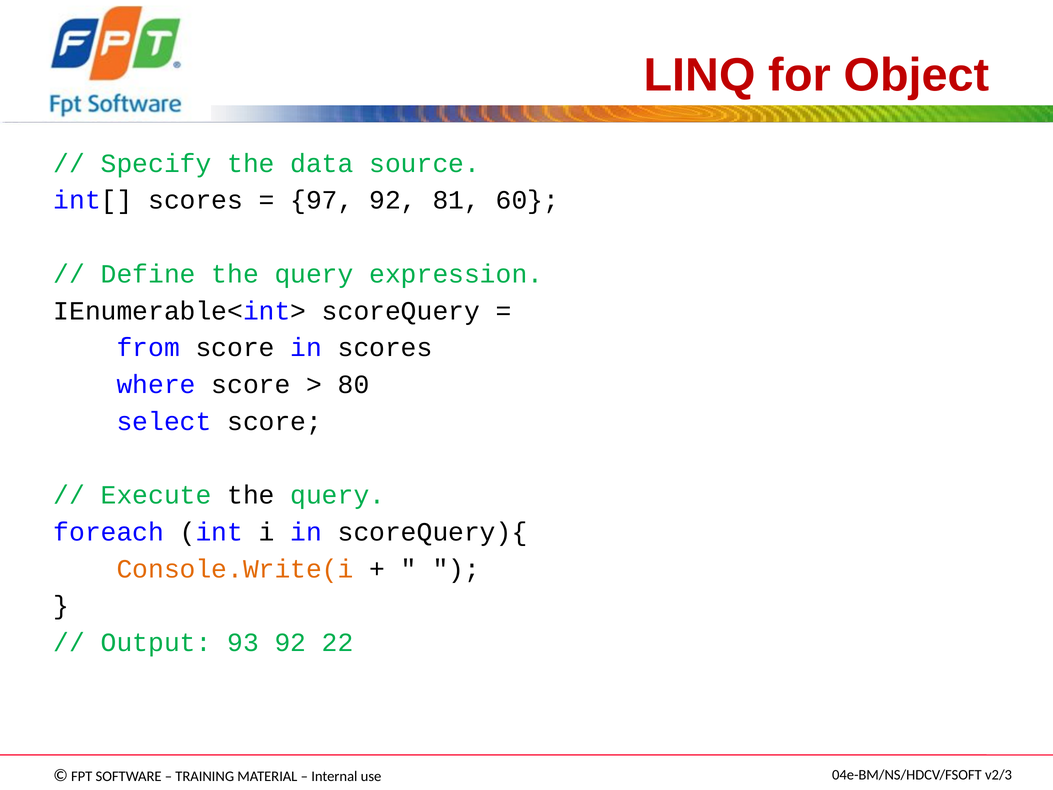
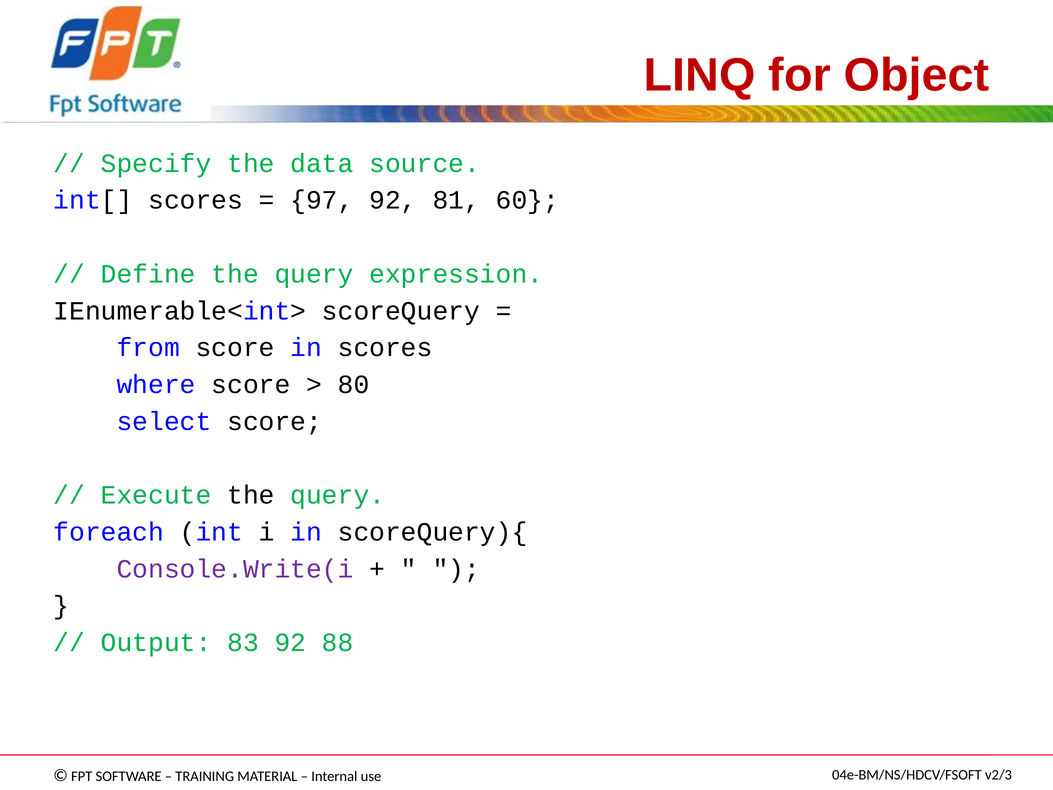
Console.Write(i colour: orange -> purple (235, 569)
93: 93 -> 83 (243, 642)
22: 22 -> 88 (338, 642)
